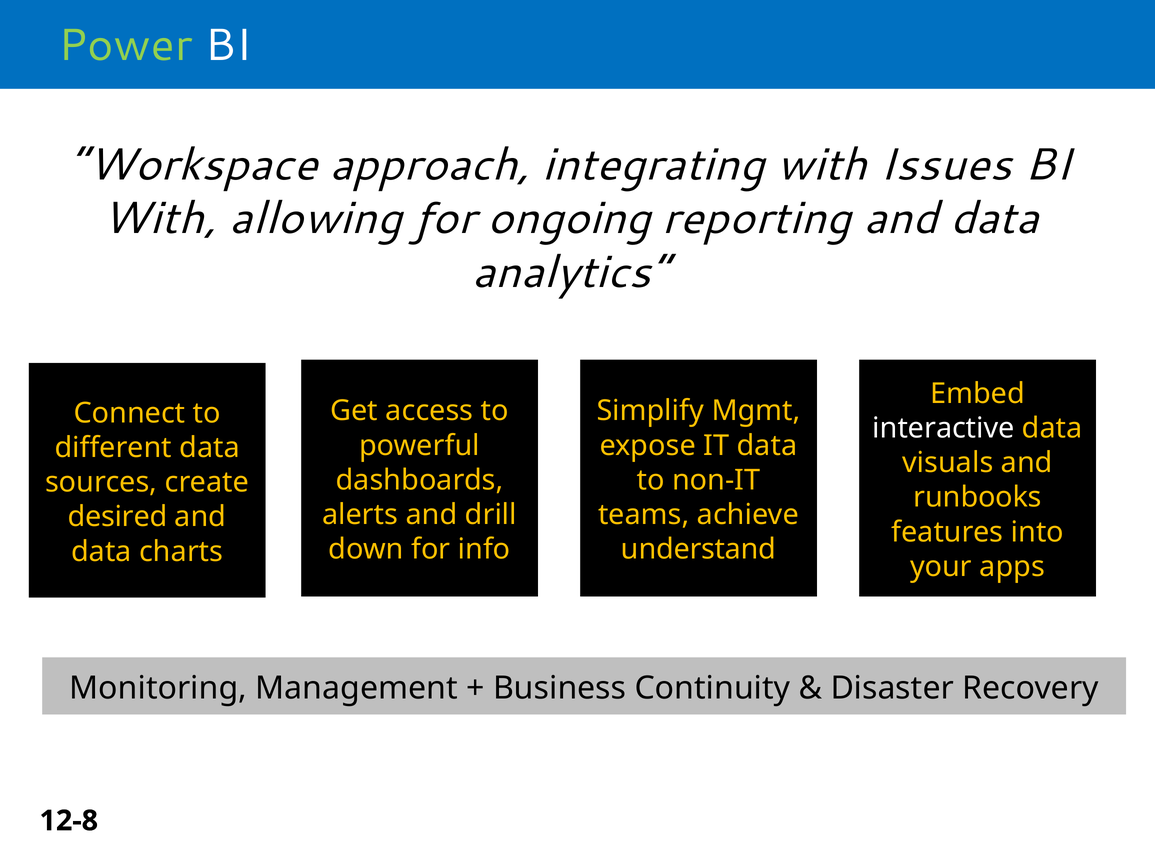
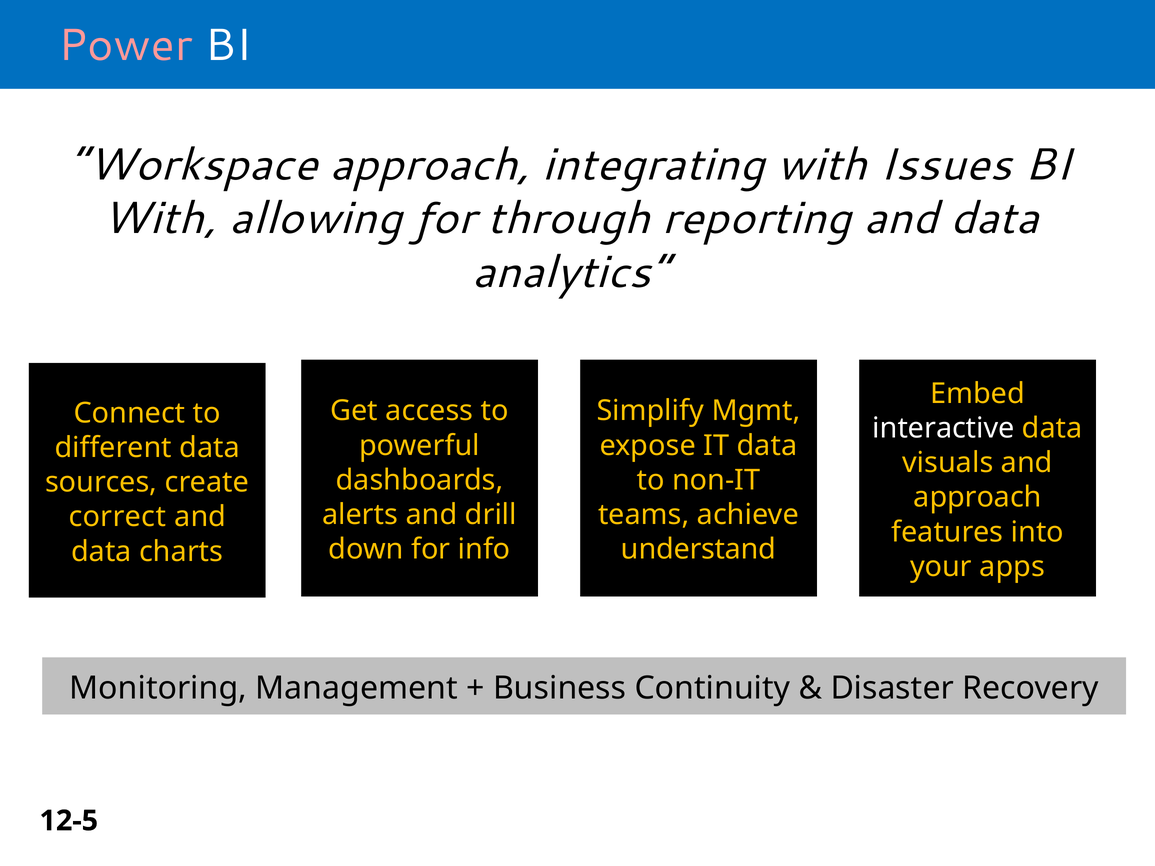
Power colour: light green -> pink (125, 46)
ongoing: ongoing -> through (569, 219)
runbooks: runbooks -> approach (978, 498)
desired: desired -> correct (117, 517)
12-8: 12-8 -> 12-5 (69, 821)
